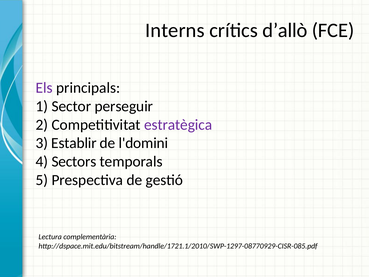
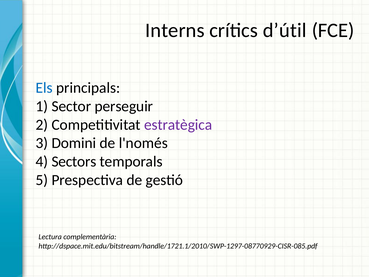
d’allò: d’allò -> d’útil (285, 30)
Els colour: purple -> blue (44, 88)
Establir: Establir -> Domini (74, 143)
l'domini: l'domini -> l'només (143, 143)
